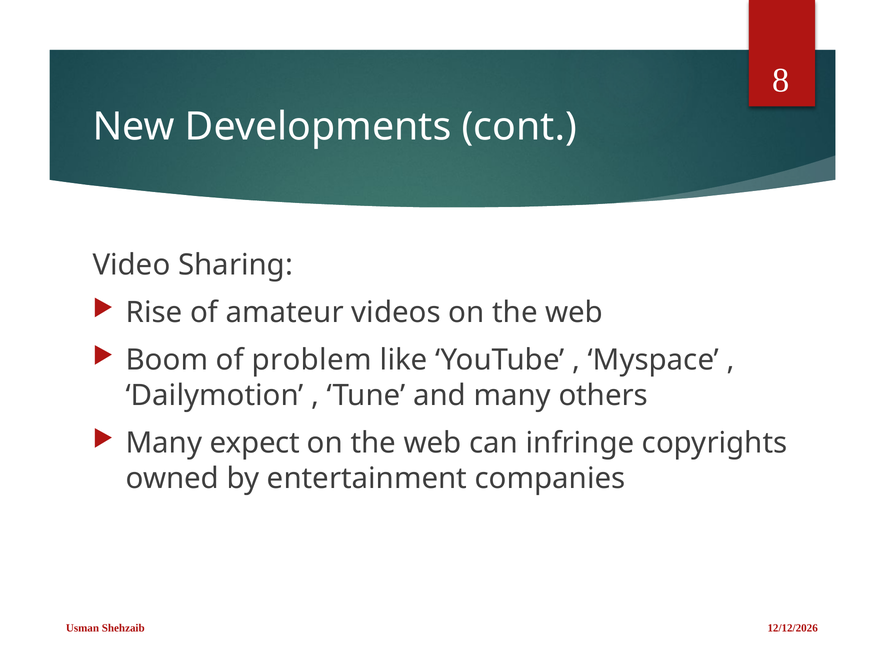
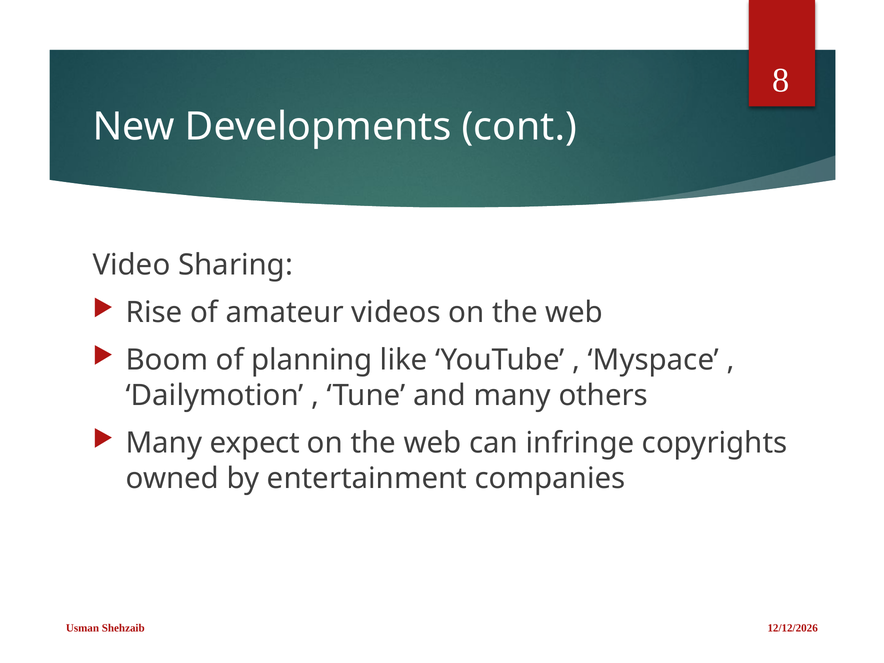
problem: problem -> planning (312, 360)
